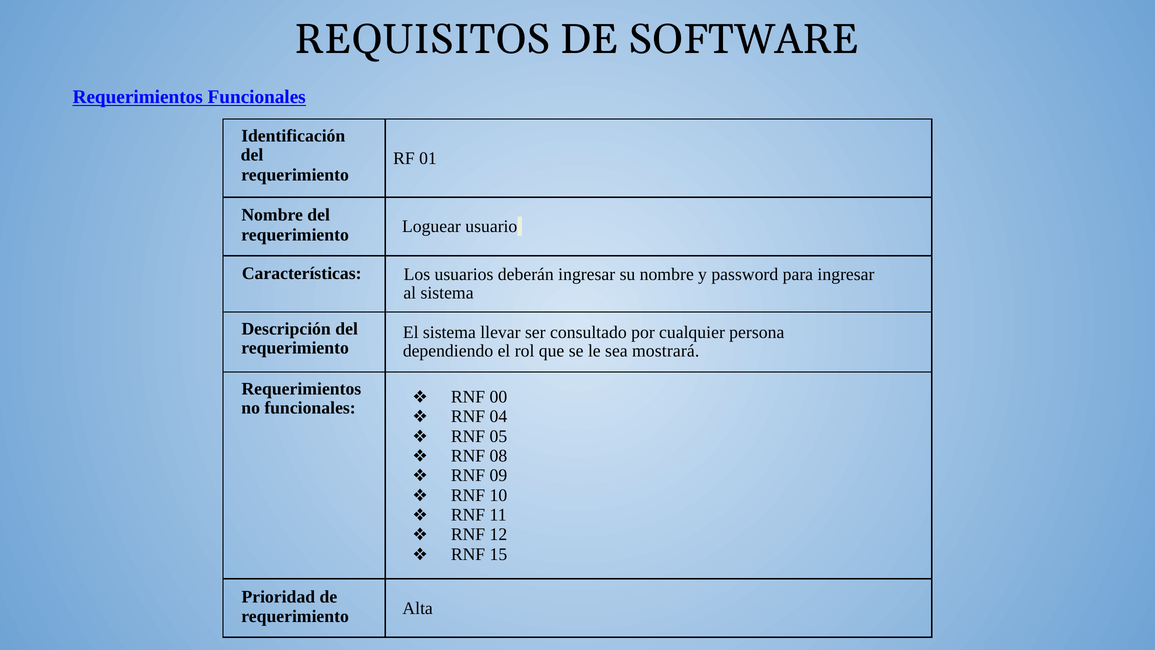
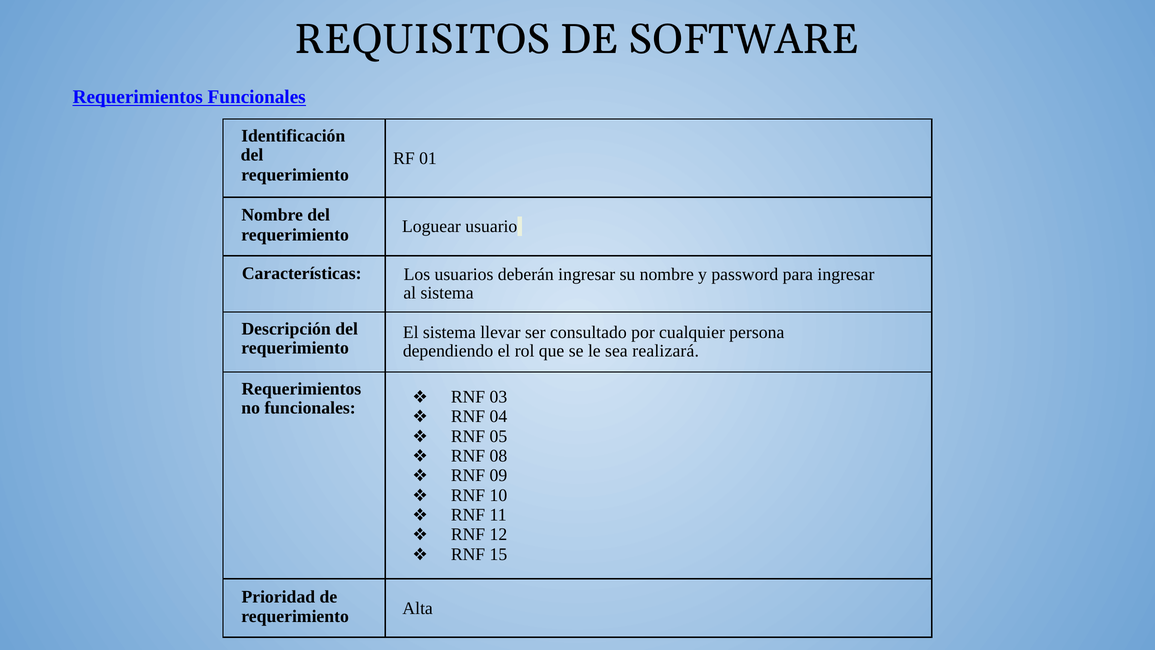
mostrará: mostrará -> realizará (666, 351)
00: 00 -> 03 (498, 397)
